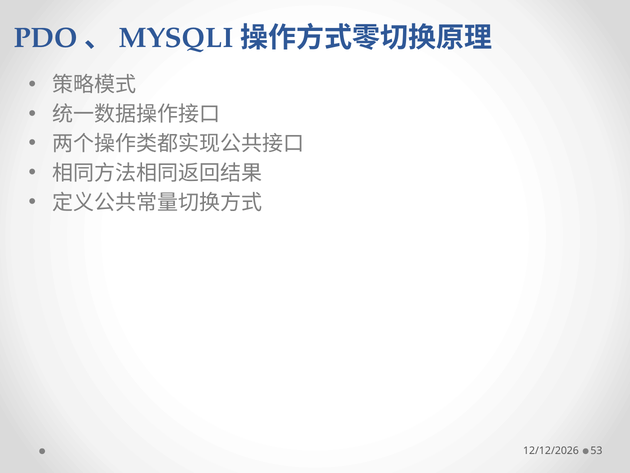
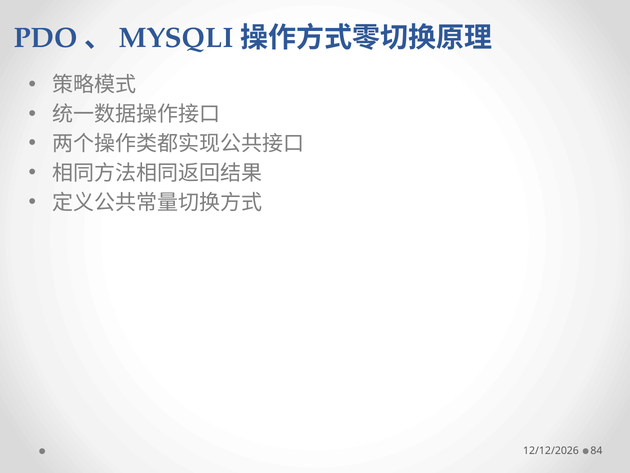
53: 53 -> 84 (596, 450)
